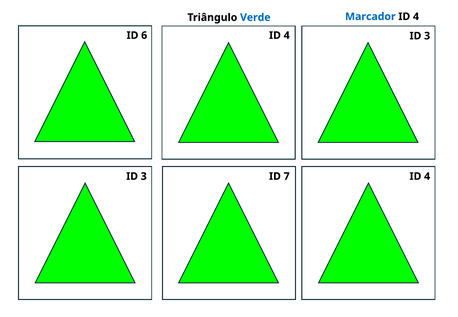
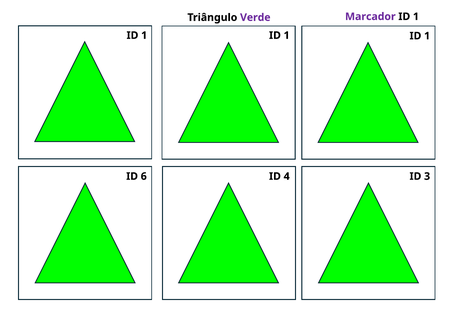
Marcador colour: blue -> purple (370, 17)
4: 4 -> 1 (416, 17)
Verde colour: blue -> purple (255, 17)
6: 6 -> 1 (144, 35)
4: 4 -> 1 (287, 35)
3: 3 -> 1 (427, 36)
3: 3 -> 6 (144, 176)
7: 7 -> 4 (287, 176)
4: 4 -> 3 (427, 176)
